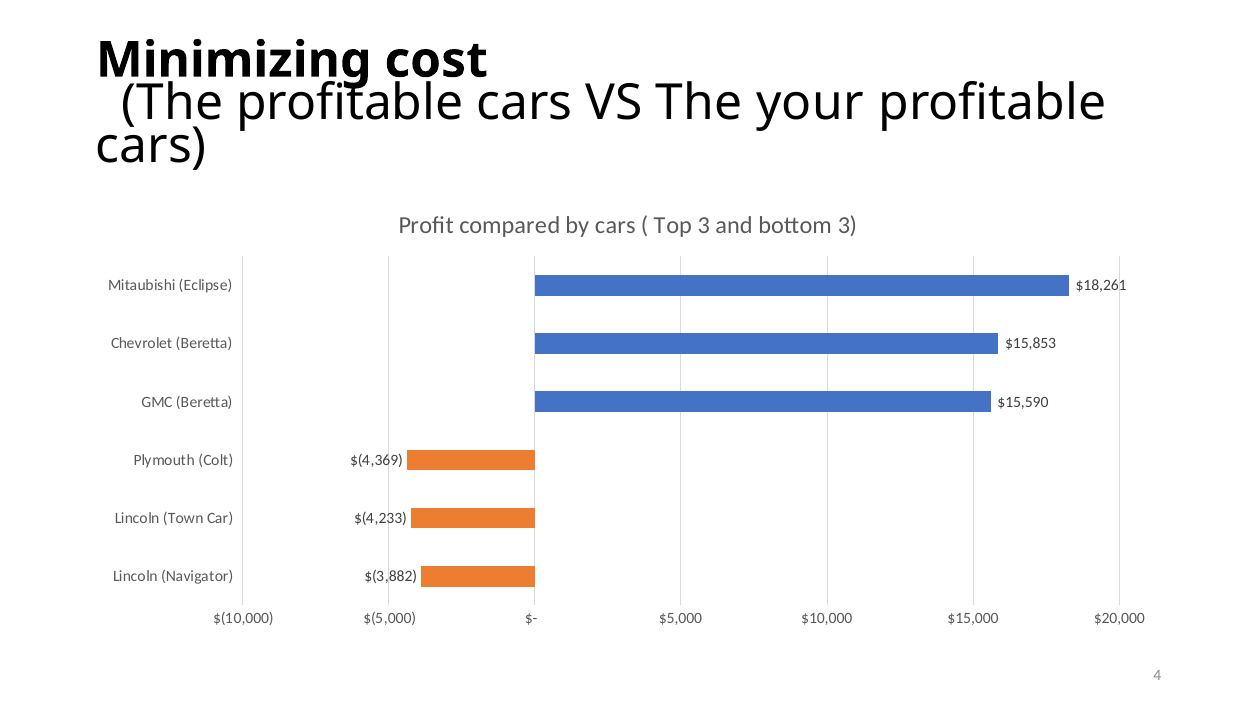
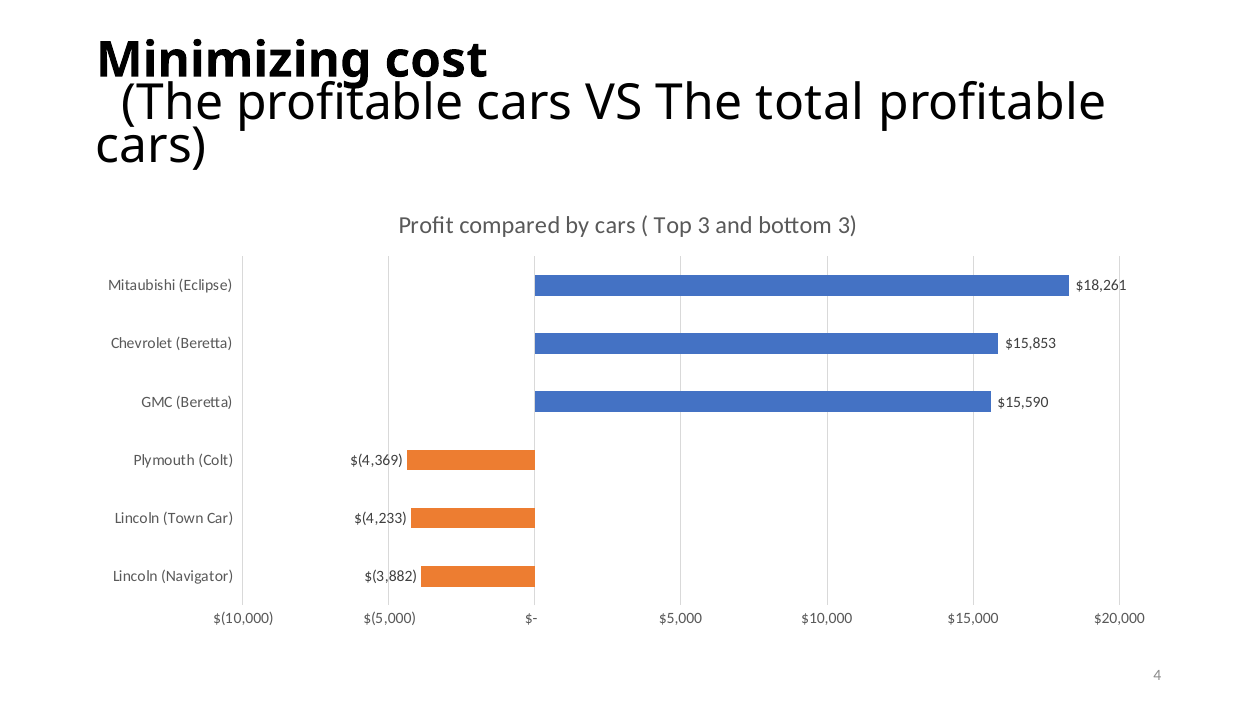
your: your -> total (810, 103)
